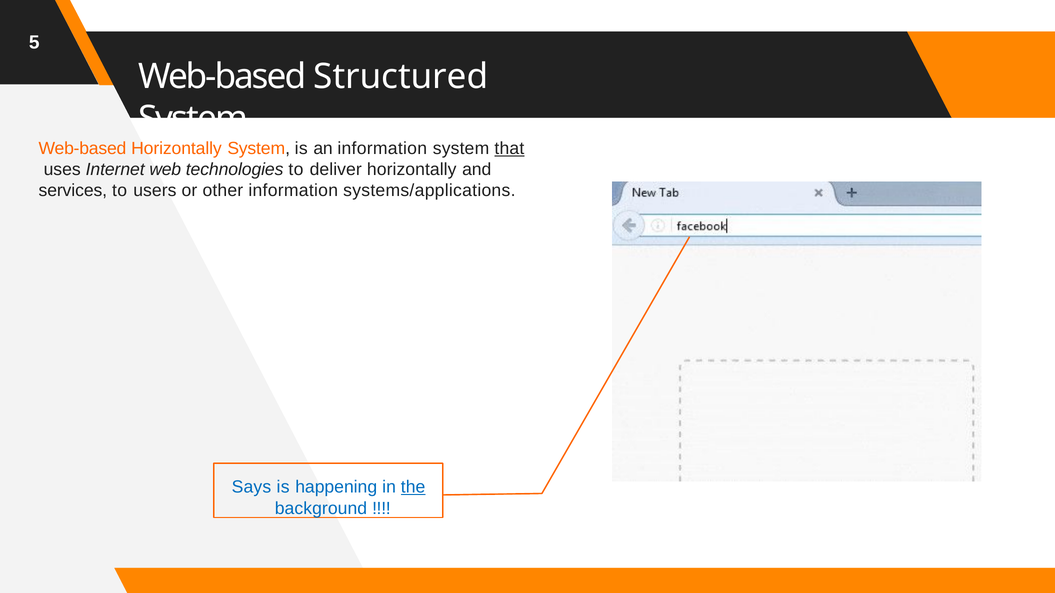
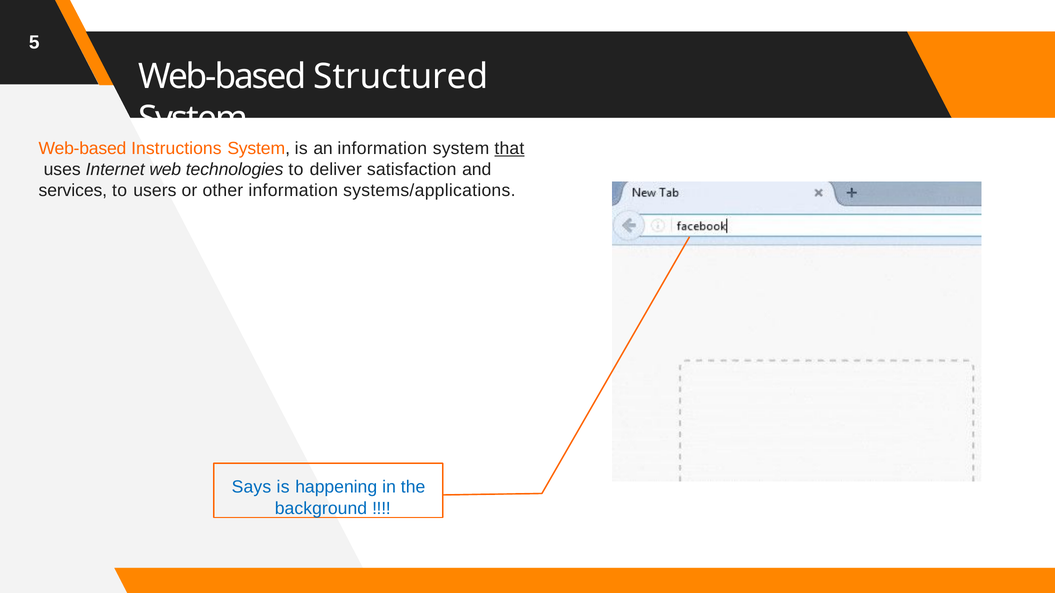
Web-based Horizontally: Horizontally -> Instructions (176, 149)
deliver horizontally: horizontally -> satisfaction (412, 170)
the underline: present -> none (413, 488)
